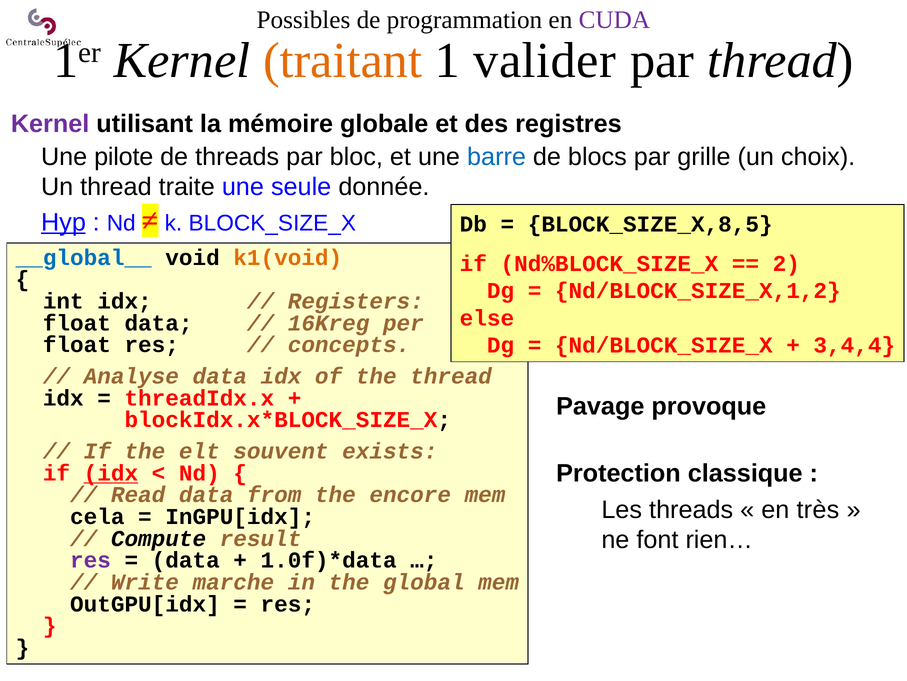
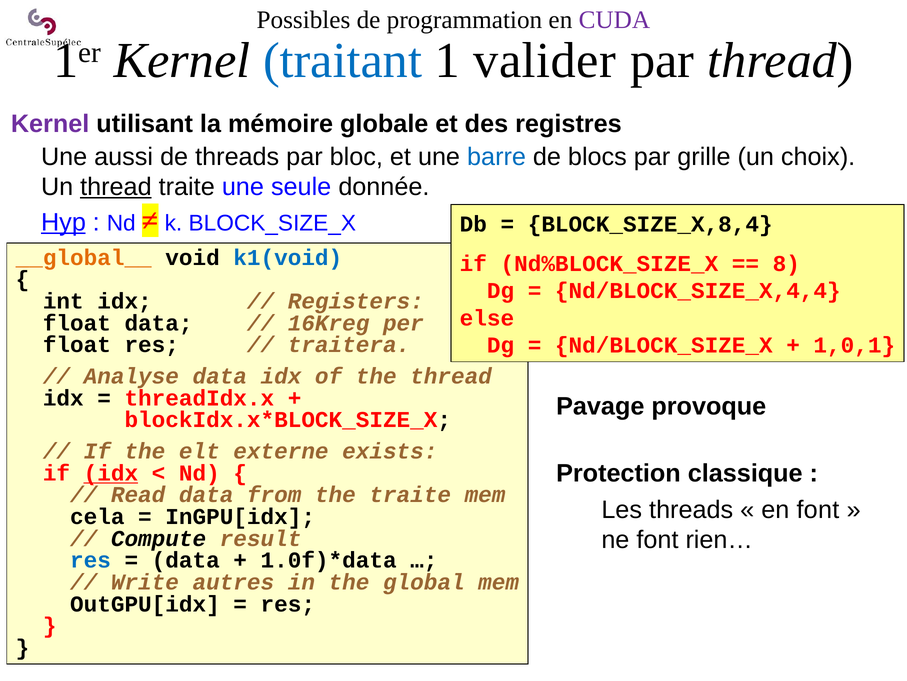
traitant colour: orange -> blue (343, 60)
pilote: pilote -> aussi (124, 157)
thread underline: none -> present (116, 187)
BLOCK_SIZE_X,8,5: BLOCK_SIZE_X,8,5 -> BLOCK_SIZE_X,8,4 (650, 224)
__global__ colour: blue -> orange (84, 257)
k1(void colour: orange -> blue (288, 257)
2: 2 -> 8 (786, 263)
Nd/BLOCK_SIZE_X,1,2: Nd/BLOCK_SIZE_X,1,2 -> Nd/BLOCK_SIZE_X,4,4 (698, 290)
concepts: concepts -> traitera (349, 344)
3,4,4: 3,4,4 -> 1,0,1 (854, 345)
souvent: souvent -> externe (281, 451)
the encore: encore -> traite (410, 494)
en très: très -> font (818, 509)
res colour: purple -> blue (91, 560)
marche: marche -> autres (233, 582)
